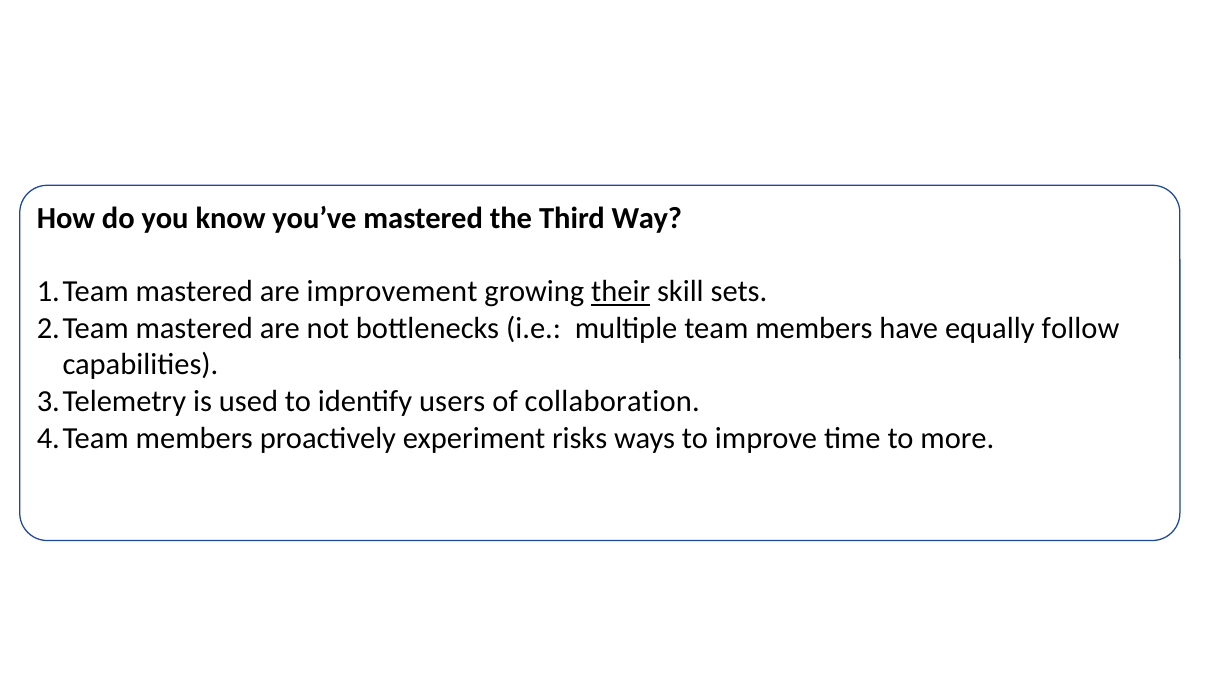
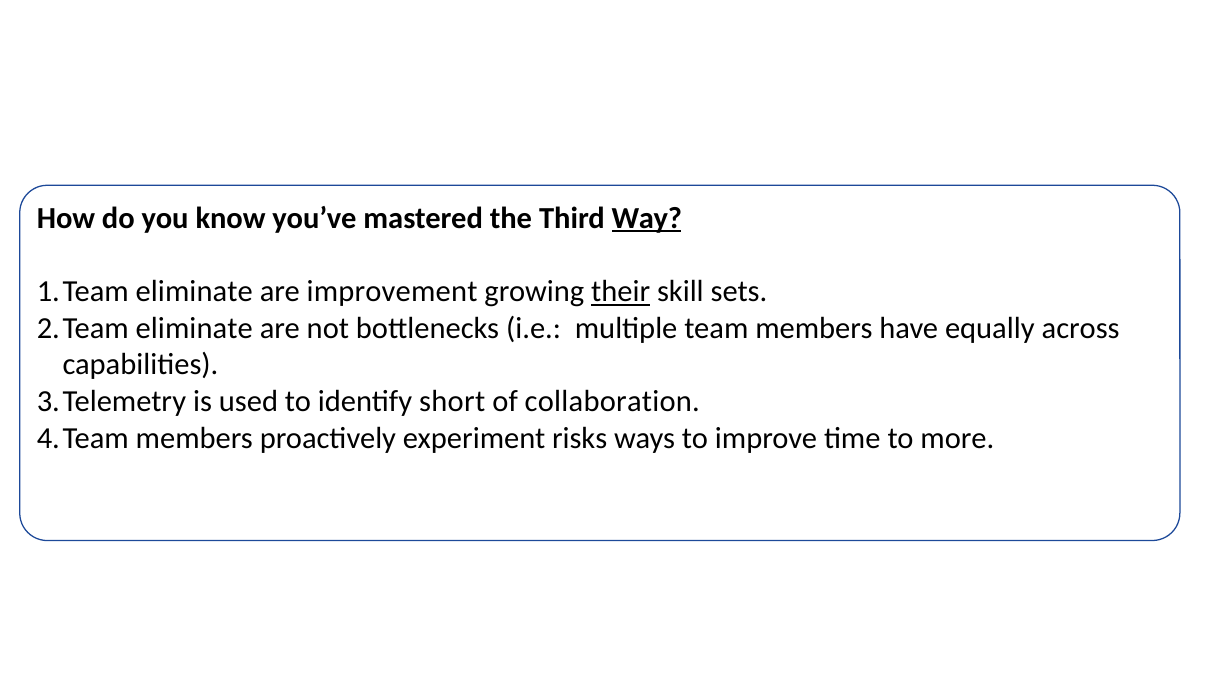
Way underline: none -> present (647, 218)
mastered: mastered -> eliminate (194, 291)
mastered: mastered -> eliminate (194, 328)
follow: follow -> across (1081, 328)
users: users -> short (452, 401)
